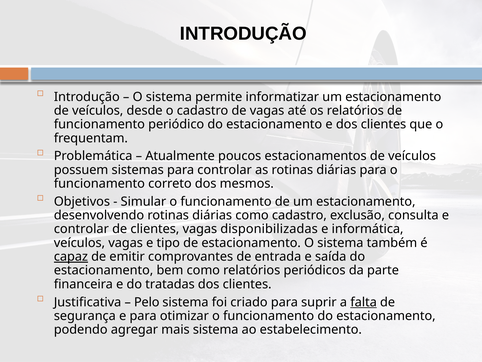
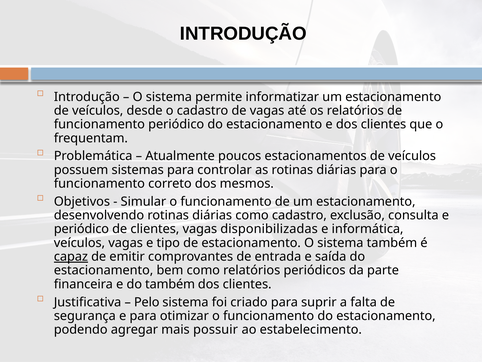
controlar: controlar -> periódico (81, 229)
do tratadas: tratadas -> também (170, 284)
falta underline: present -> none (364, 302)
mais sistema: sistema -> possuir (216, 329)
